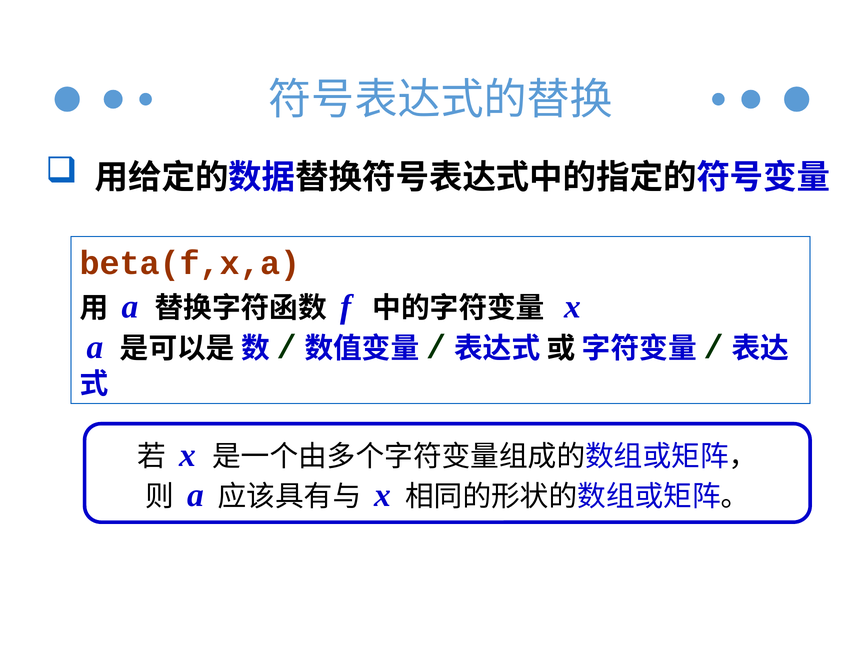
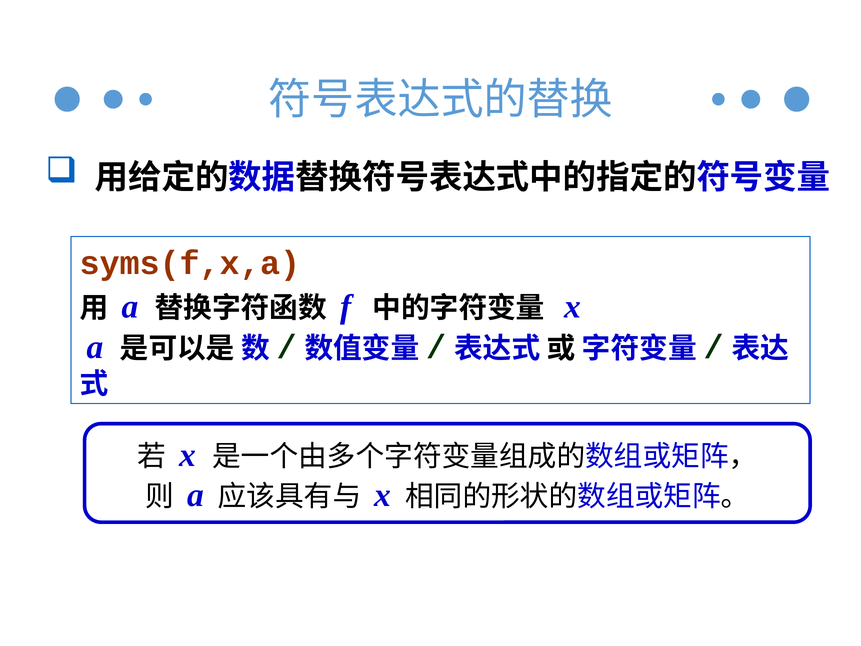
beta(f,x,a: beta(f,x,a -> syms(f,x,a (190, 263)
